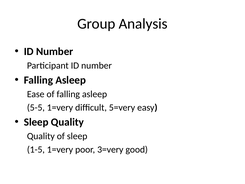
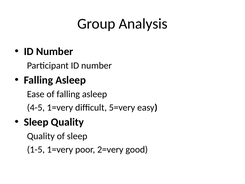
5-5: 5-5 -> 4-5 (36, 107)
3=very: 3=very -> 2=very (110, 149)
